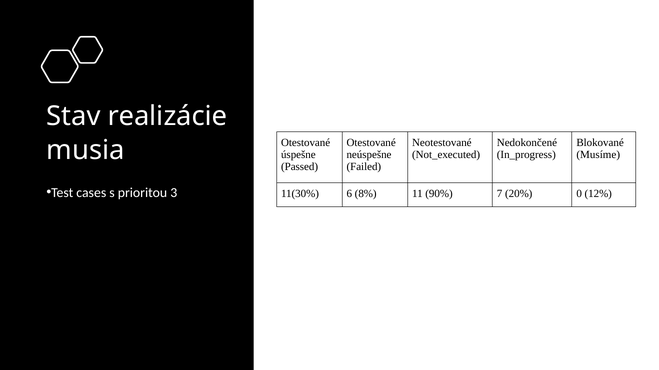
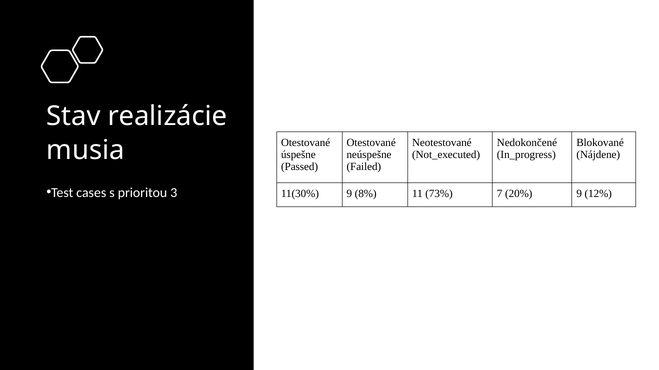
Musíme: Musíme -> Nájdene (598, 155)
11(30% 6: 6 -> 9 (349, 194)
90%: 90% -> 73% (439, 194)
20% 0: 0 -> 9 (579, 194)
